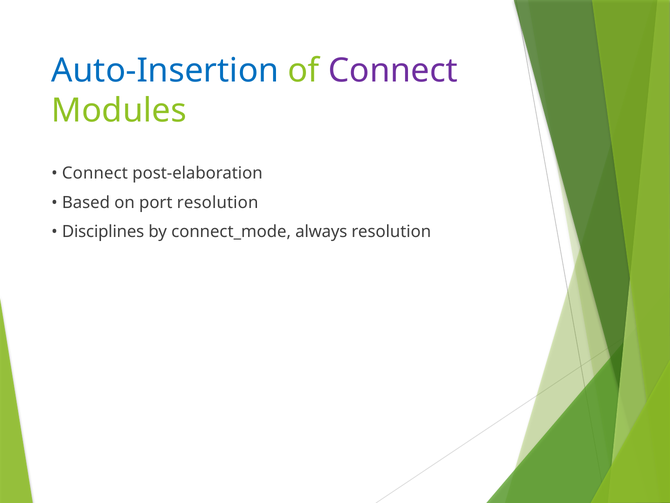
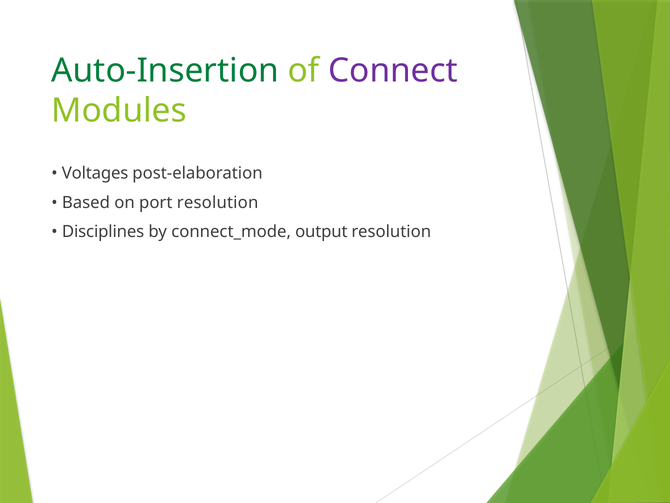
Auto-Insertion colour: blue -> green (165, 70)
Connect: Connect -> Voltages (95, 173)
always: always -> output (321, 232)
